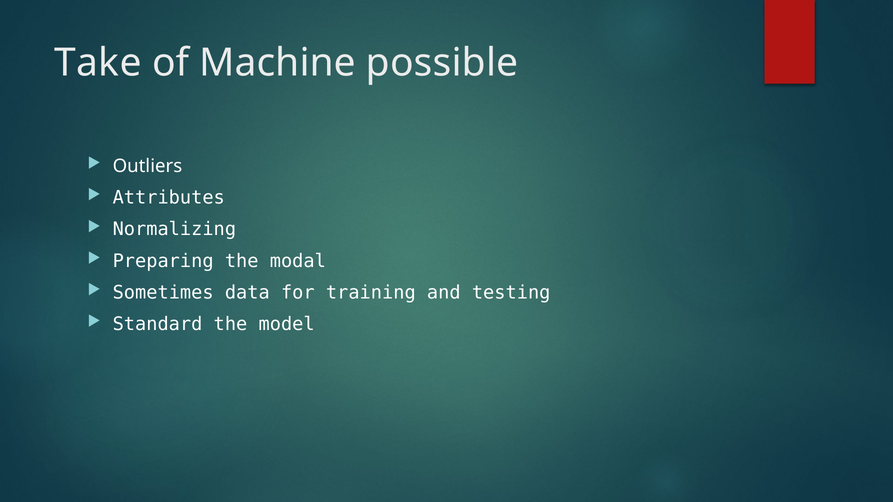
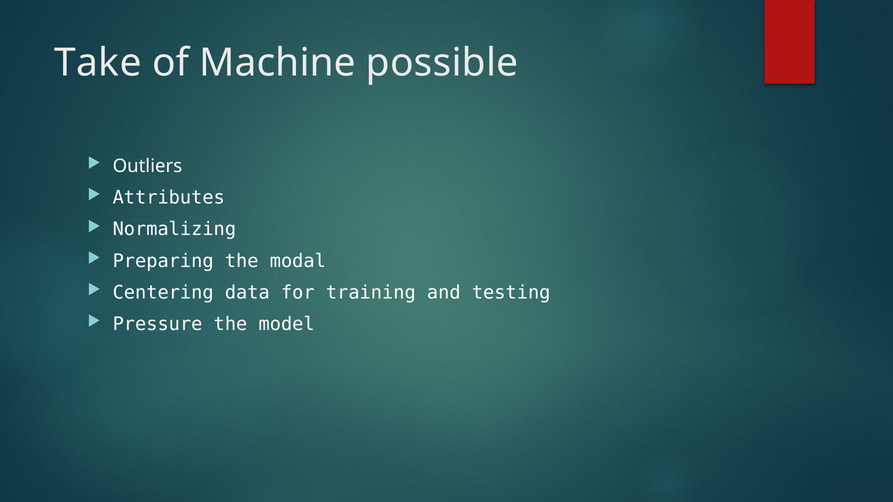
Sometimes: Sometimes -> Centering (163, 293)
Standard: Standard -> Pressure (158, 324)
